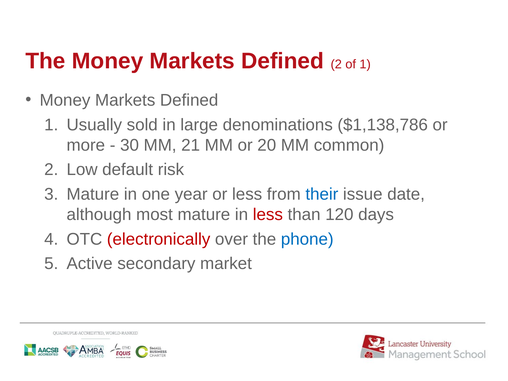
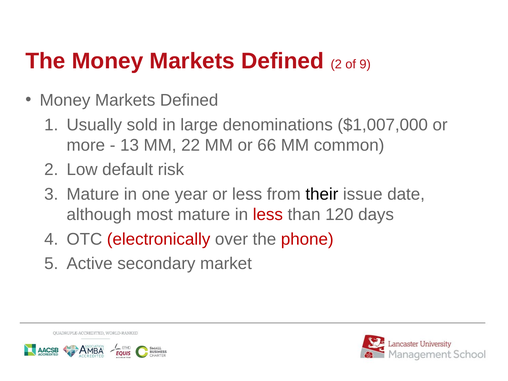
of 1: 1 -> 9 (365, 64)
$1,138,786: $1,138,786 -> $1,007,000 (383, 125)
30: 30 -> 13 (130, 145)
21: 21 -> 22 (191, 145)
20: 20 -> 66 (267, 145)
their colour: blue -> black (322, 194)
phone colour: blue -> red (307, 239)
